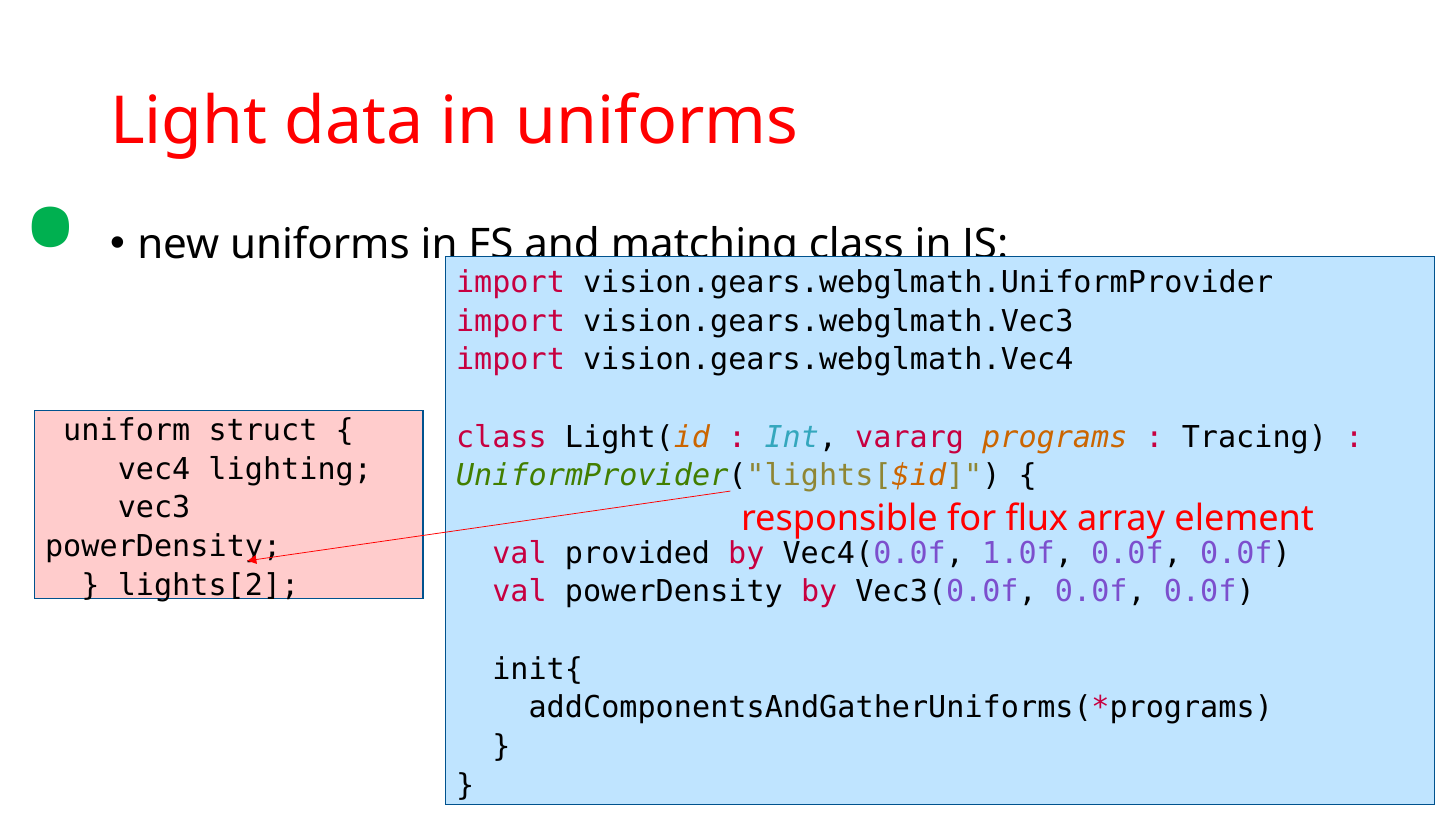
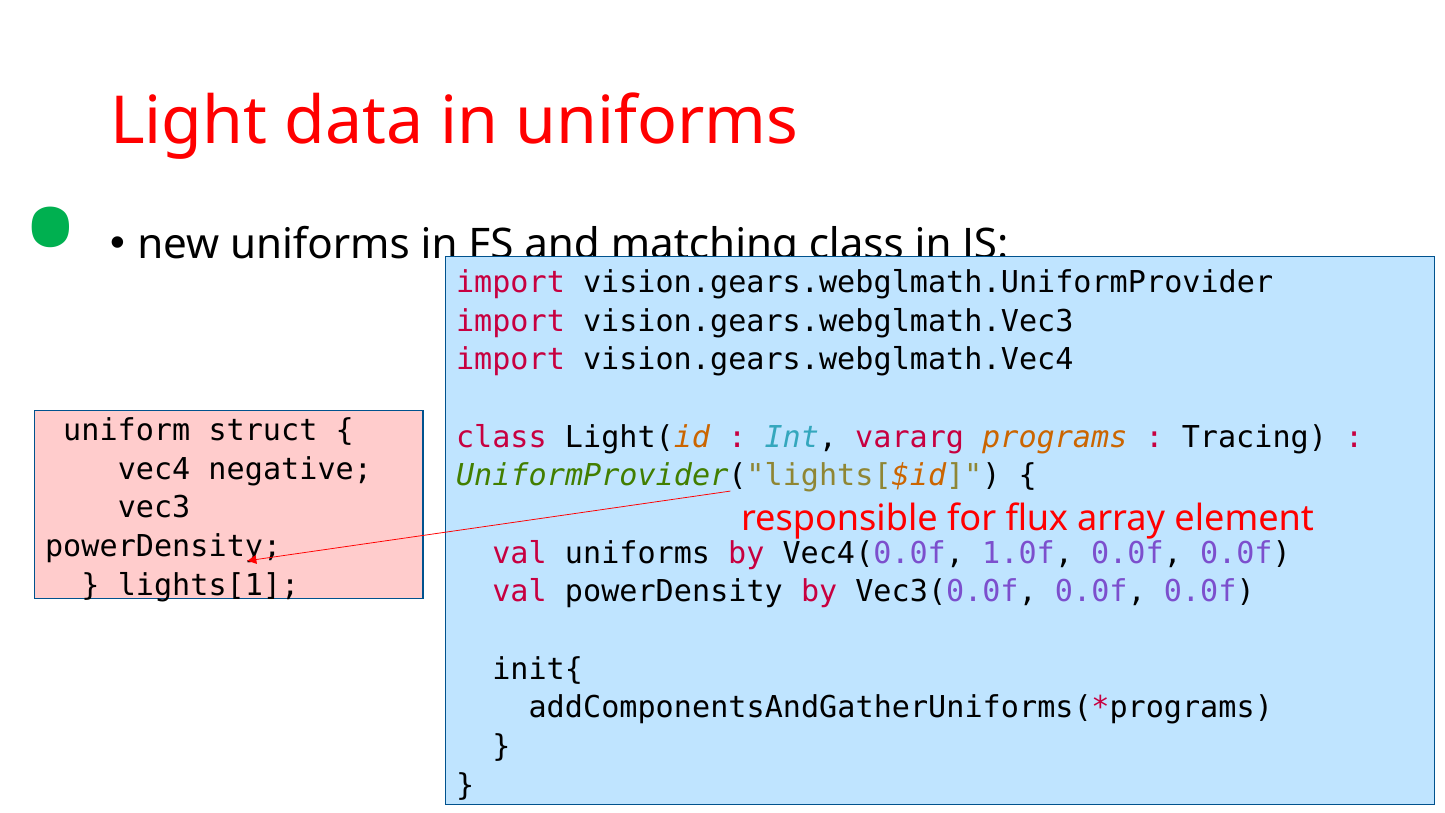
lighting: lighting -> negative (290, 469)
val provided: provided -> uniforms (638, 553)
lights[2: lights[2 -> lights[1 (209, 585)
